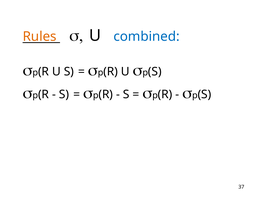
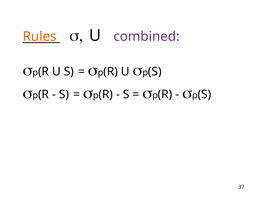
combined colour: blue -> purple (147, 37)
